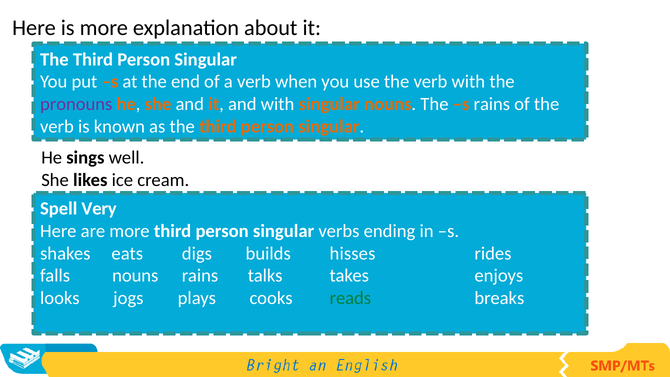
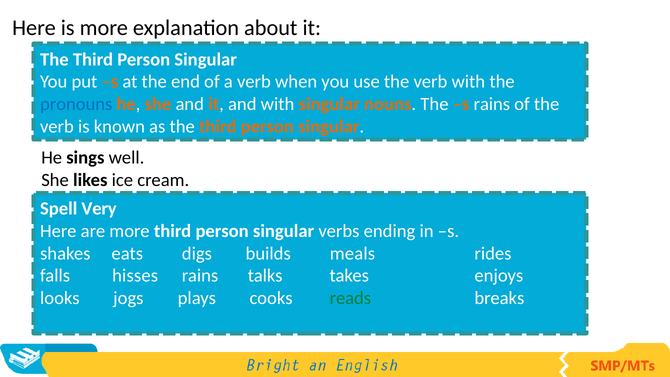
pronouns colour: purple -> blue (76, 104)
hisses: hisses -> meals (352, 253)
falls nouns: nouns -> hisses (135, 276)
